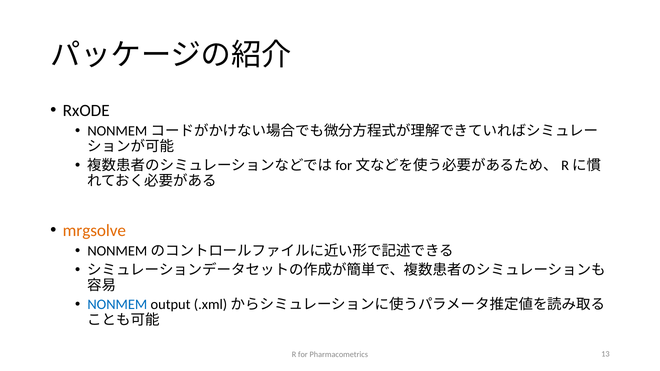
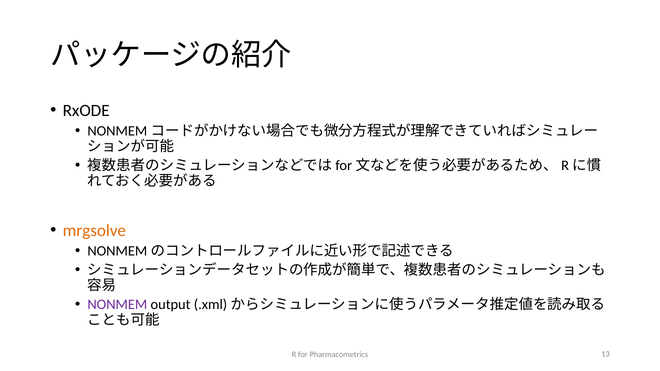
NONMEM colour: blue -> purple (117, 305)
